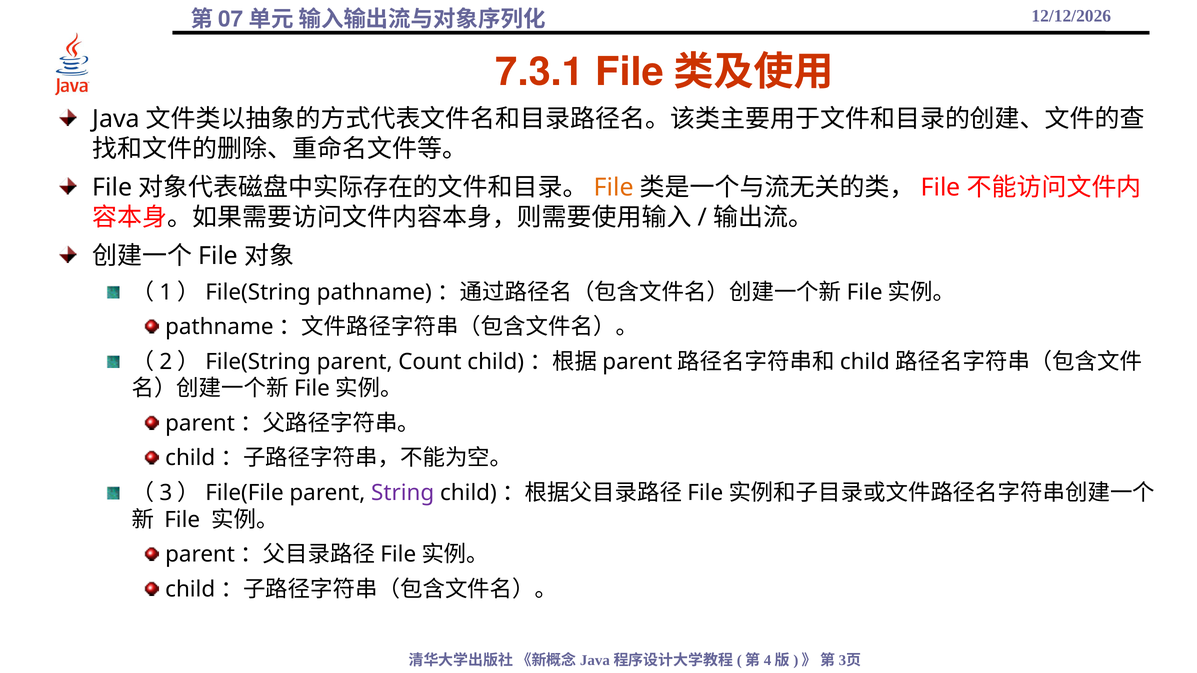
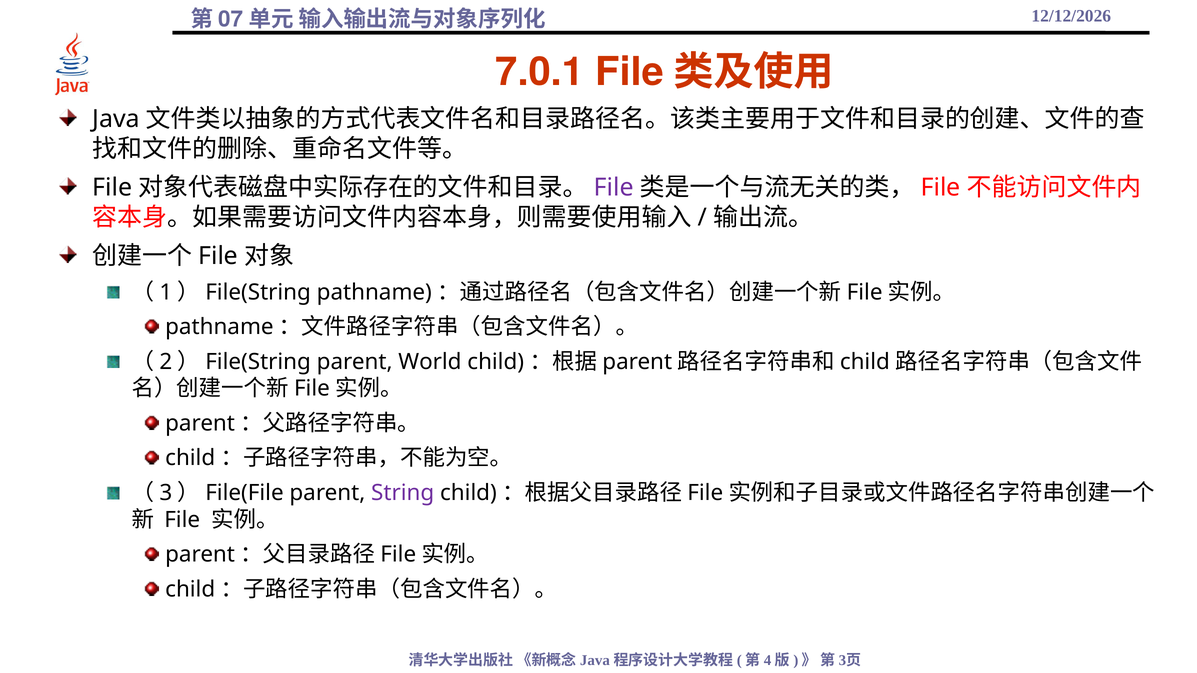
7.3.1: 7.3.1 -> 7.0.1 (540, 72)
File colour: orange -> purple (614, 188)
Count: Count -> World (430, 362)
